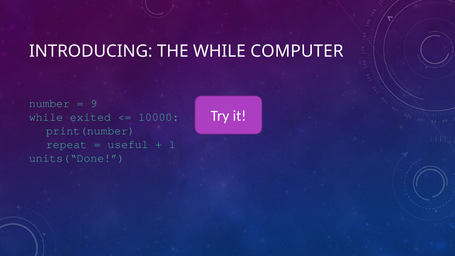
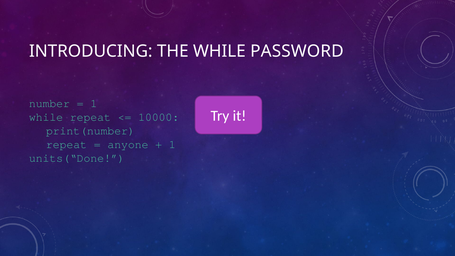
COMPUTER: COMPUTER -> PASSWORD (297, 51)
9: 9 -> 1 (94, 103)
while exited: exited -> repeat (90, 117)
useful: useful -> anyone (128, 144)
